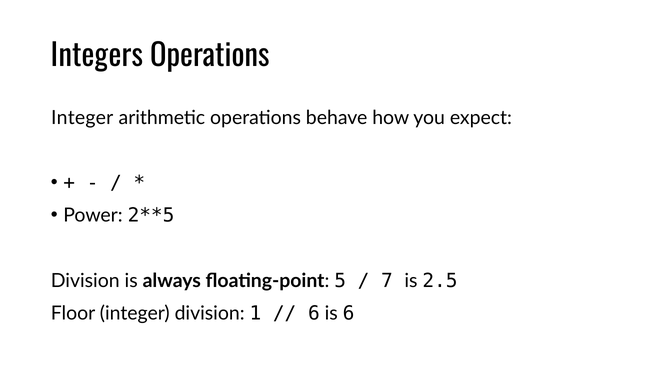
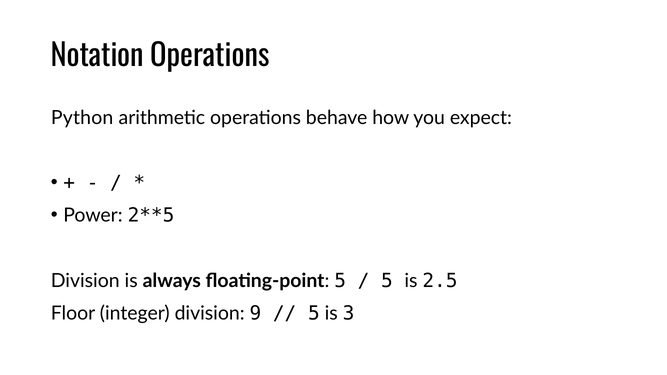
Integers: Integers -> Notation (97, 56)
Integer: Integer -> Python (82, 118)
7: 7 -> 5 (387, 281)
1: 1 -> 9 (255, 314)
6: 6 -> 5 (314, 314)
is 6: 6 -> 3 (349, 314)
